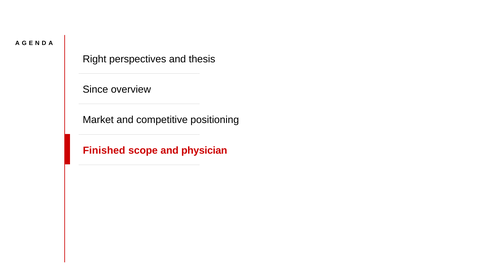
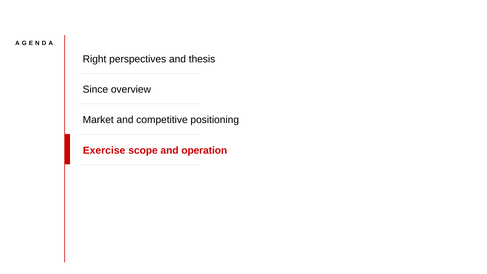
Finished: Finished -> Exercise (104, 150)
physician: physician -> operation (204, 150)
